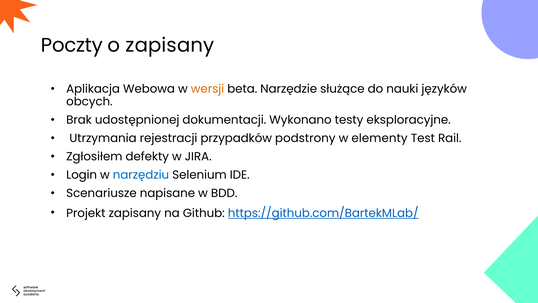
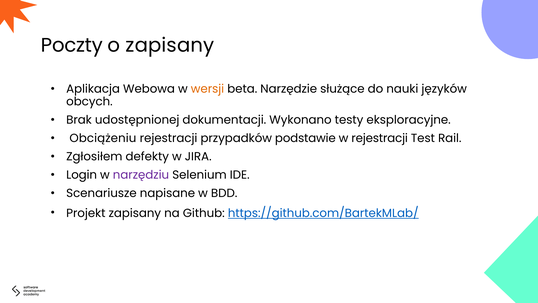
Utrzymania: Utrzymania -> Obciążeniu (103, 138)
podstrony: podstrony -> podstawie (305, 138)
w elementy: elementy -> rejestracji (380, 138)
narzędziu colour: blue -> purple (141, 175)
